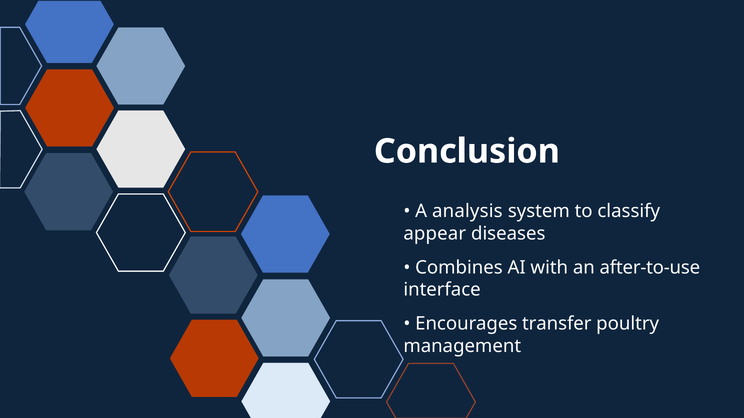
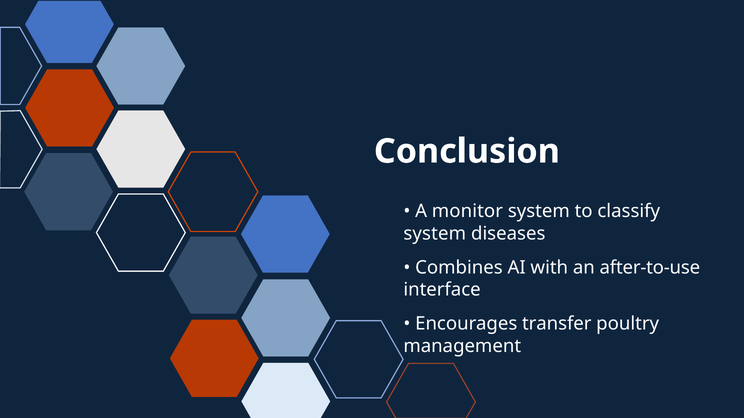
analysis: analysis -> monitor (467, 212)
appear: appear -> system (435, 234)
